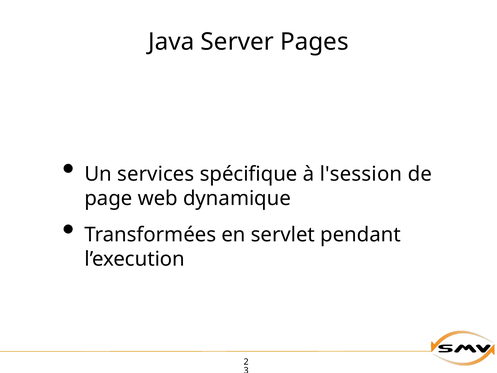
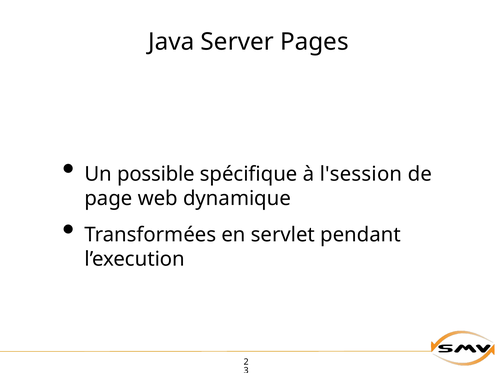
services: services -> possible (156, 174)
